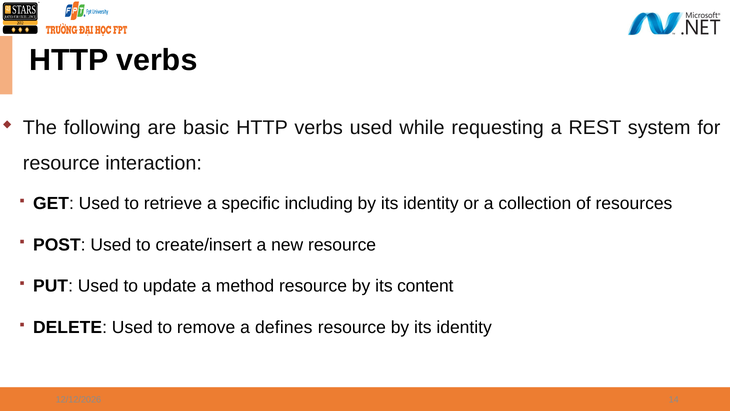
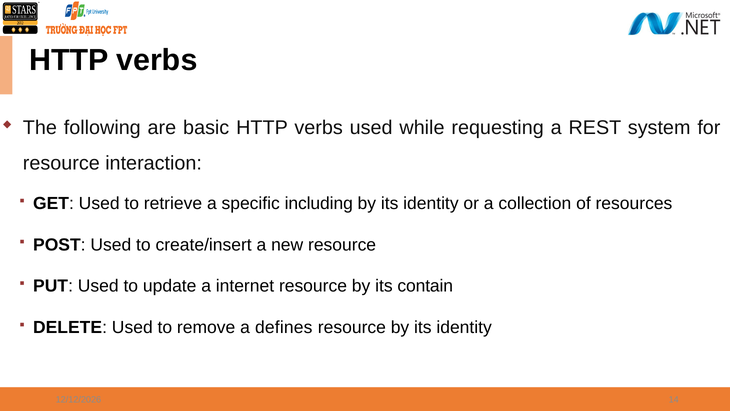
method: method -> internet (245, 286)
content: content -> contain (425, 286)
